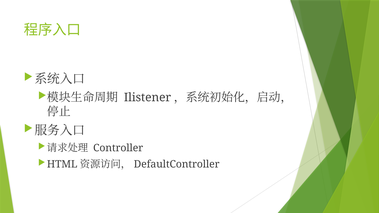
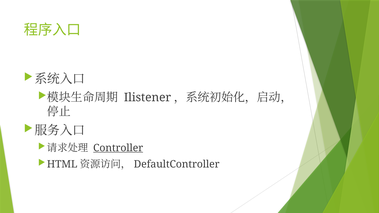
Controller underline: none -> present (118, 148)
